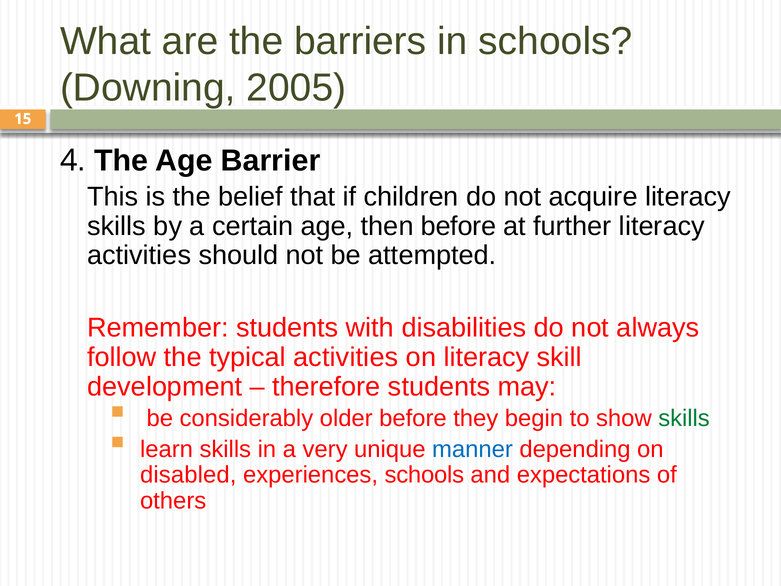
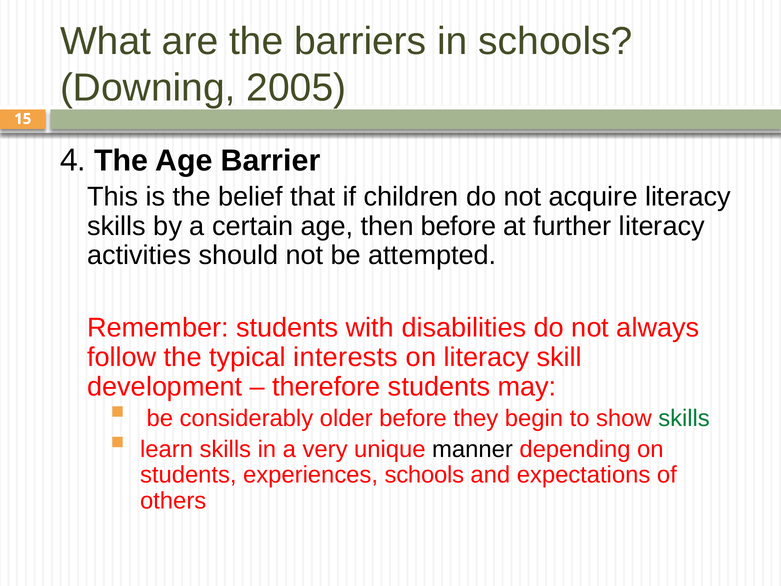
typical activities: activities -> interests (346, 357)
manner colour: blue -> black (472, 449)
disabled: disabled -> students (188, 475)
